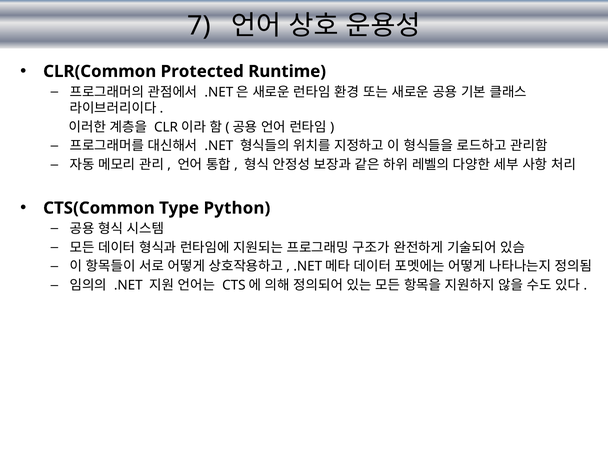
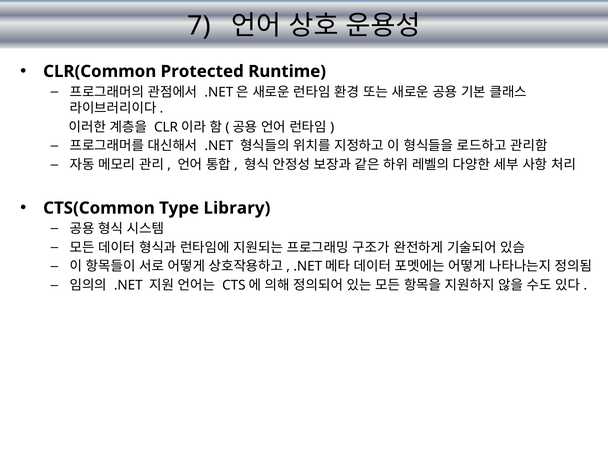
Python: Python -> Library (237, 208)
